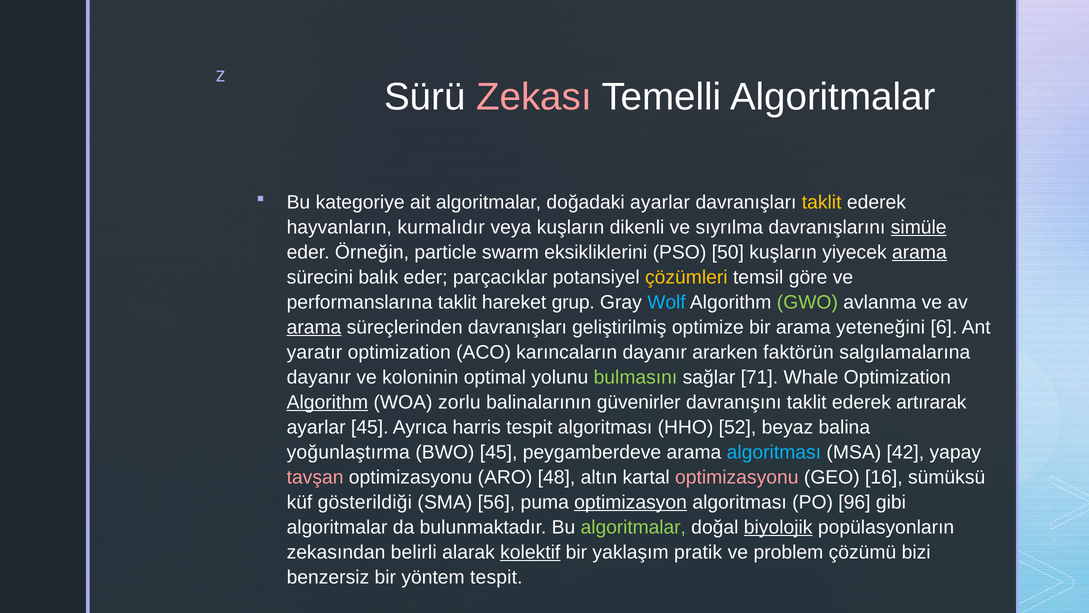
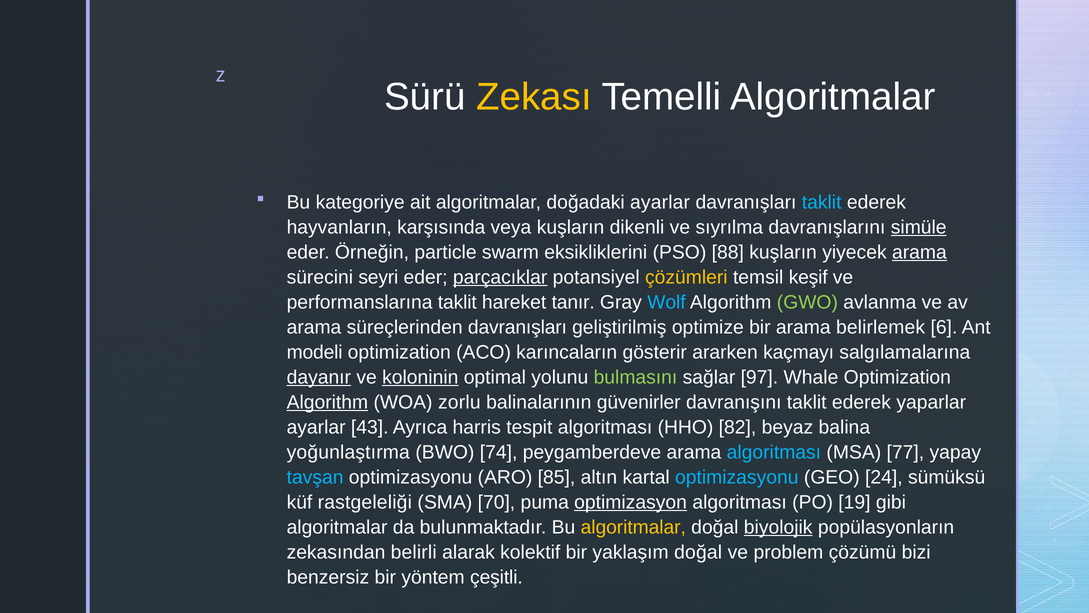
Zekası colour: pink -> yellow (534, 97)
taklit colour: yellow -> light blue (822, 202)
kurmalıdır: kurmalıdır -> karşısında (441, 227)
50: 50 -> 88 (728, 252)
balık: balık -> seyri (378, 277)
parçacıklar underline: none -> present (500, 277)
göre: göre -> keşif (808, 277)
grup: grup -> tanır (573, 302)
arama underline: present -> none (314, 327)
yeteneğini: yeteneğini -> belirlemek (881, 327)
yaratır: yaratır -> modeli (315, 352)
karıncaların dayanır: dayanır -> gösterir (655, 352)
faktörün: faktörün -> kaçmayı (799, 352)
dayanır underline: none -> present (319, 377)
koloninin underline: none -> present (420, 377)
71: 71 -> 97 (759, 377)
artırarak: artırarak -> yaparlar (931, 402)
ayarlar 45: 45 -> 43 (370, 427)
52: 52 -> 82 (738, 427)
BWO 45: 45 -> 74 (499, 452)
42: 42 -> 77 (905, 452)
tavşan colour: pink -> light blue (315, 477)
48: 48 -> 85 (557, 477)
optimizasyonu colour: pink -> light blue (737, 477)
16: 16 -> 24 (884, 477)
gösterildiği: gösterildiği -> rastgeleliği (365, 502)
56: 56 -> 70 (496, 502)
96: 96 -> 19 (854, 502)
algoritmalar colour: light green -> yellow (633, 527)
kolektif underline: present -> none (530, 552)
yaklaşım pratik: pratik -> doğal (698, 552)
yöntem tespit: tespit -> çeşitli (496, 577)
